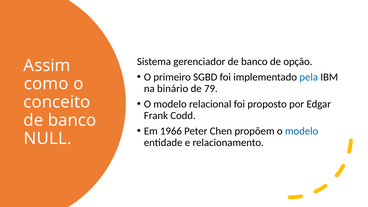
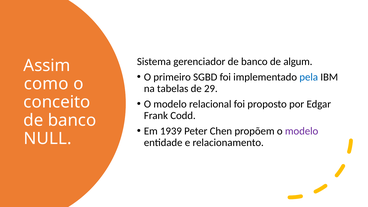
opção: opção -> algum (298, 62)
binário: binário -> tabelas (173, 89)
79: 79 -> 29 (211, 89)
1966: 1966 -> 1939 (171, 131)
modelo colour: blue -> purple (302, 131)
